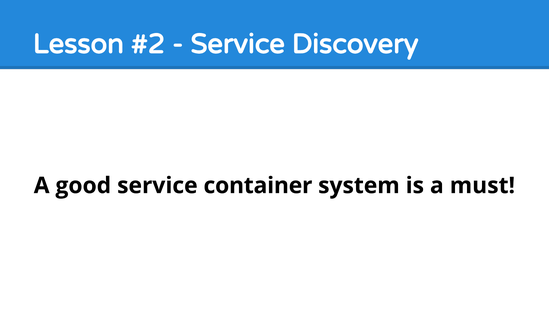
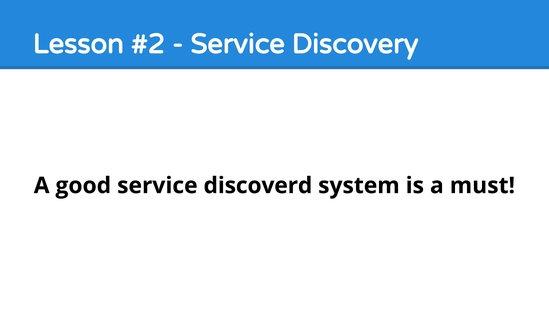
container: container -> discoverd (258, 185)
